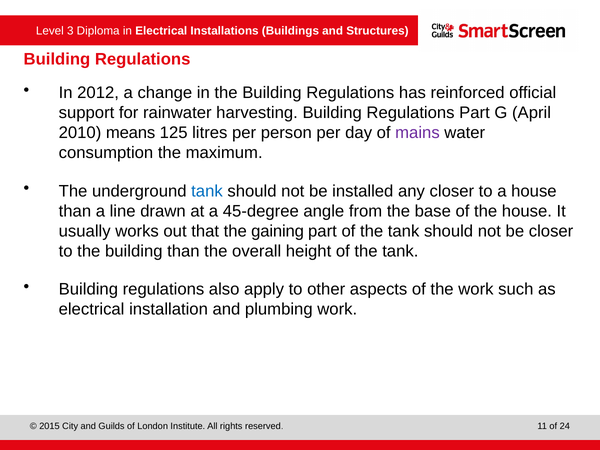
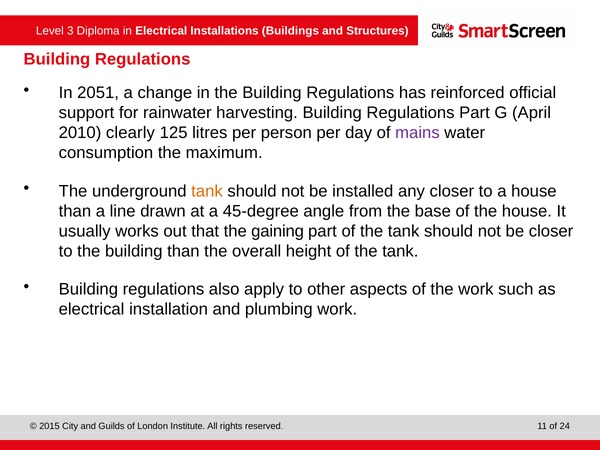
2012: 2012 -> 2051 (98, 93)
means: means -> clearly (130, 133)
tank colour: blue -> orange (207, 191)
